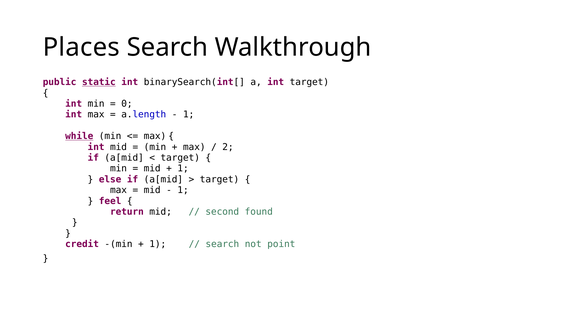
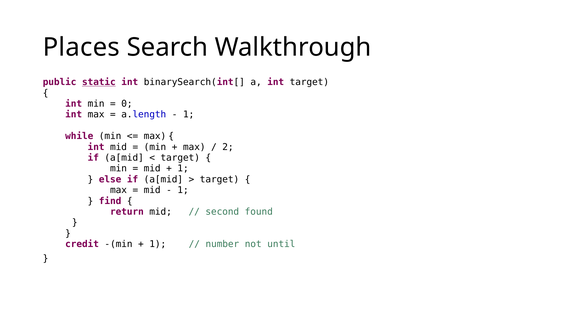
while underline: present -> none (79, 136)
feel: feel -> find (110, 201)
search: search -> number (222, 244)
point: point -> until (281, 244)
